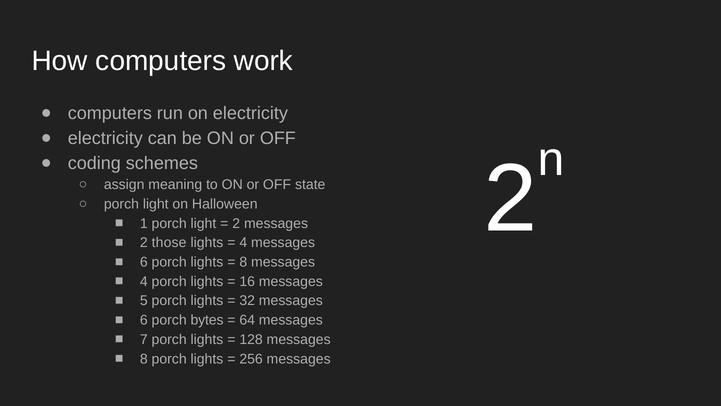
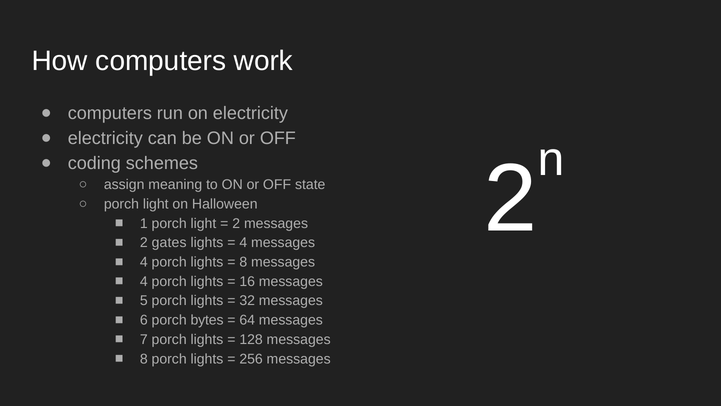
those: those -> gates (169, 243)
6: 6 -> 4 (144, 262)
